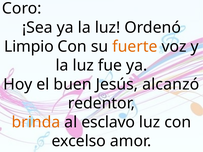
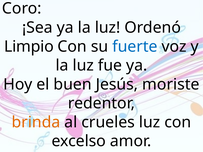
fuerte colour: orange -> blue (135, 47)
alcanzó: alcanzó -> moriste (171, 84)
esclavo: esclavo -> crueles (108, 122)
